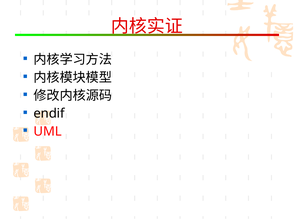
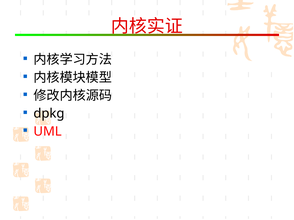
endif: endif -> dpkg (49, 114)
